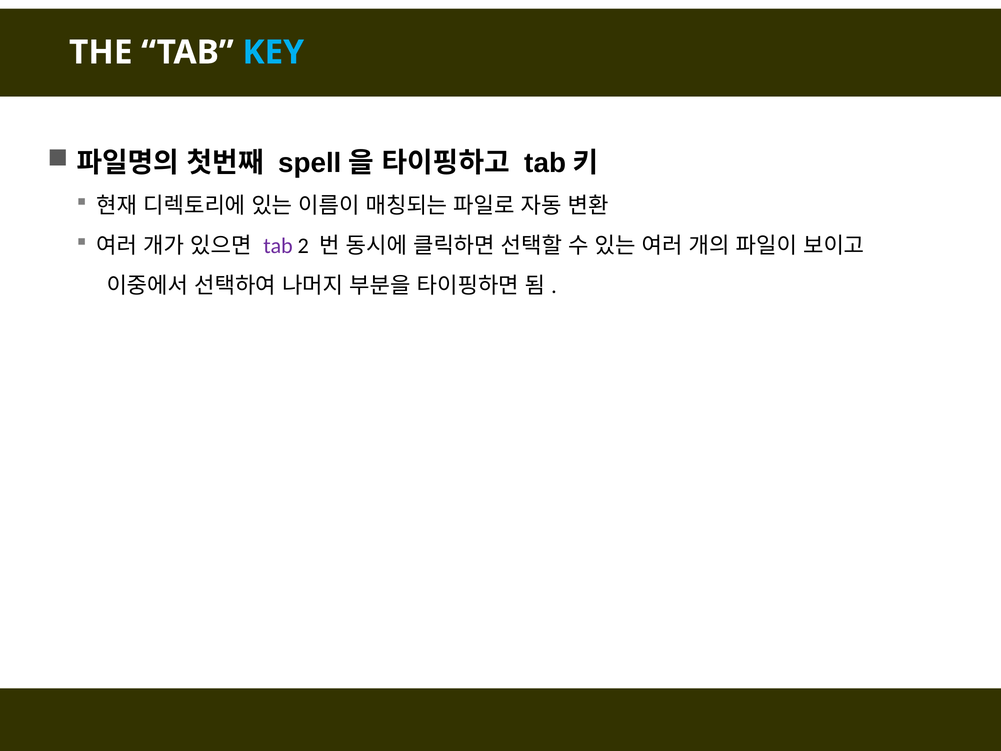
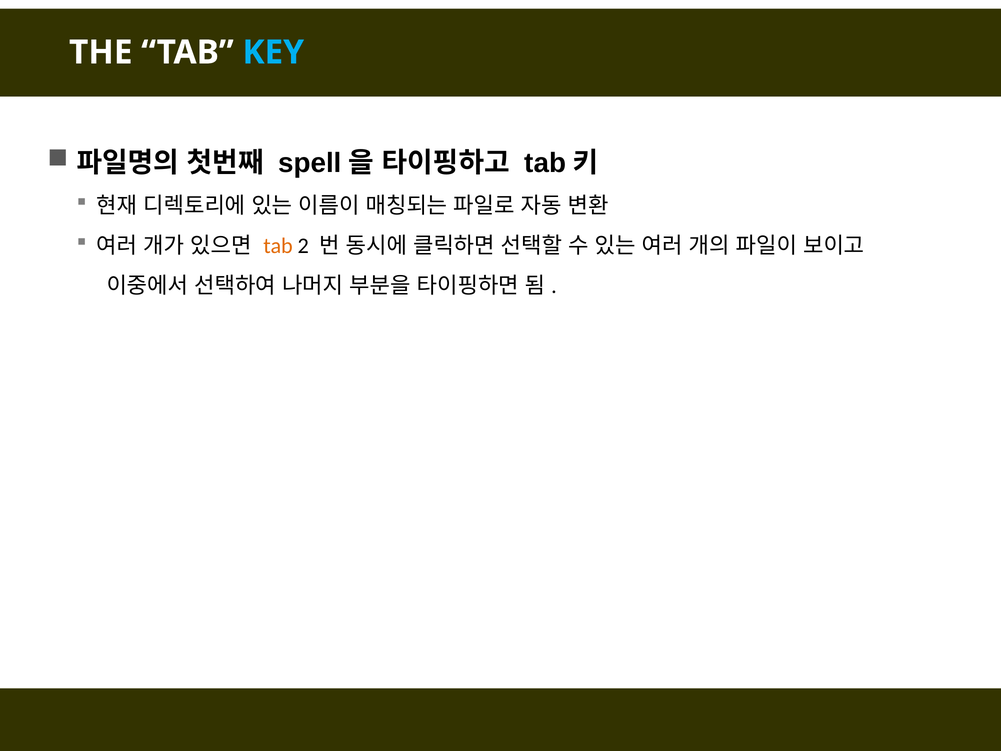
tab colour: purple -> orange (278, 246)
